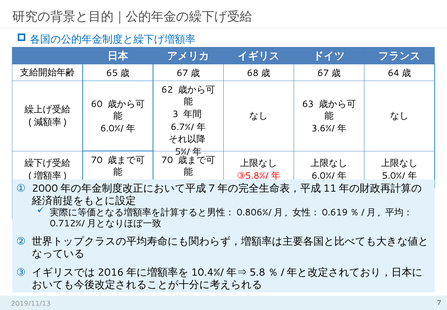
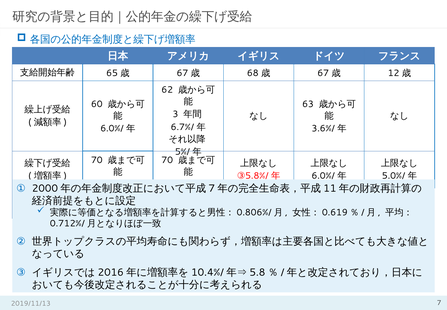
64: 64 -> 12 (394, 73)
